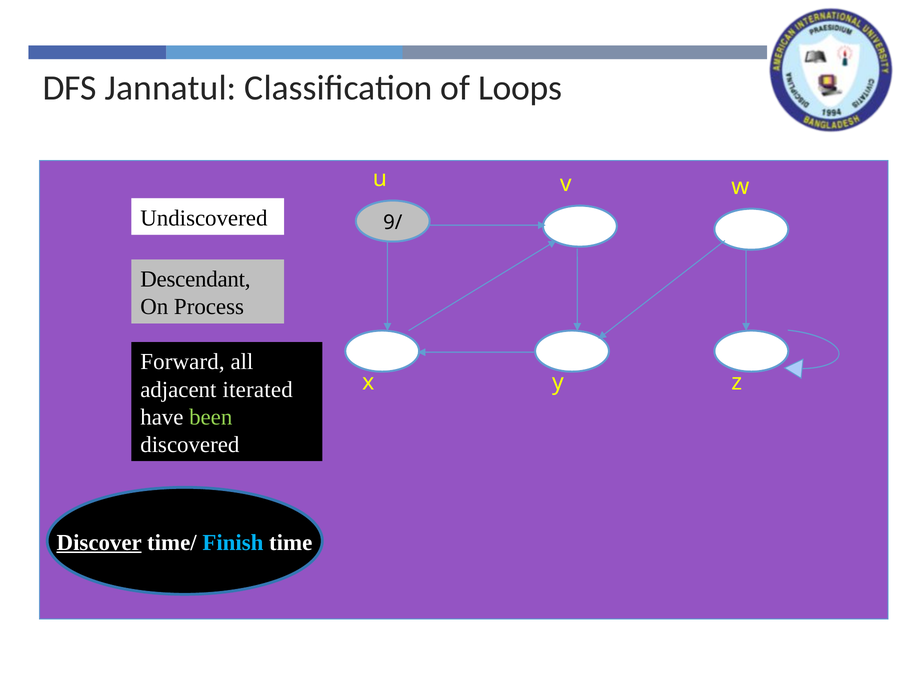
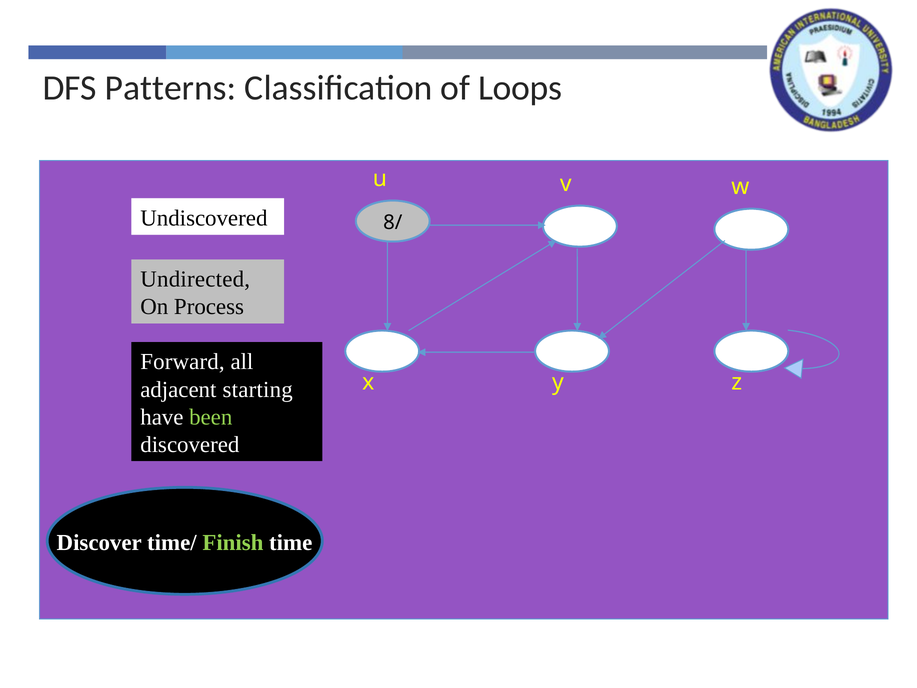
Jannatul: Jannatul -> Patterns (171, 88)
9/: 9/ -> 8/ (393, 222)
Descendant: Descendant -> Undirected (195, 279)
iterated: iterated -> starting (258, 389)
Discover underline: present -> none (99, 542)
Finish colour: light blue -> light green (233, 542)
